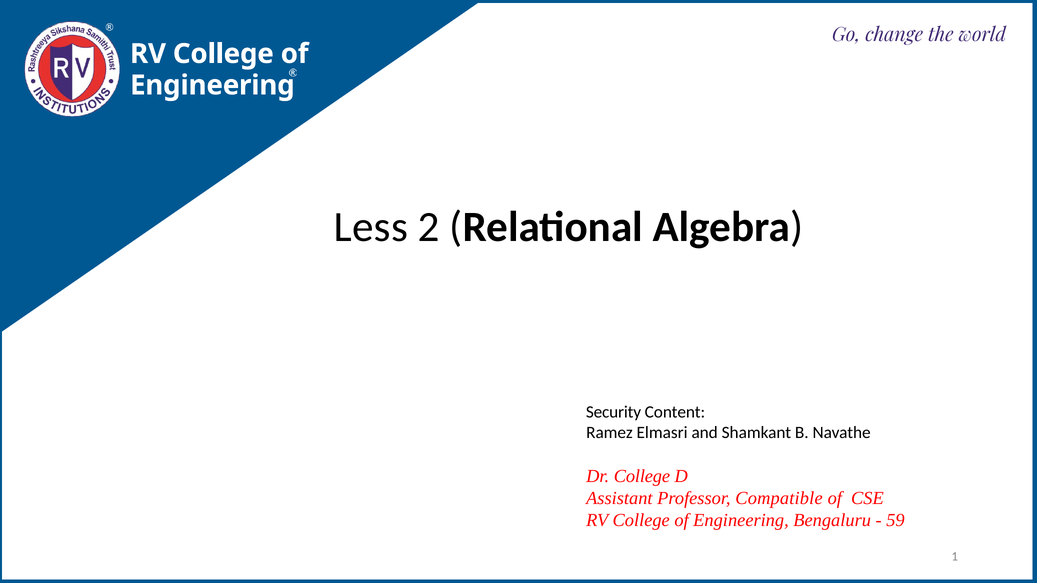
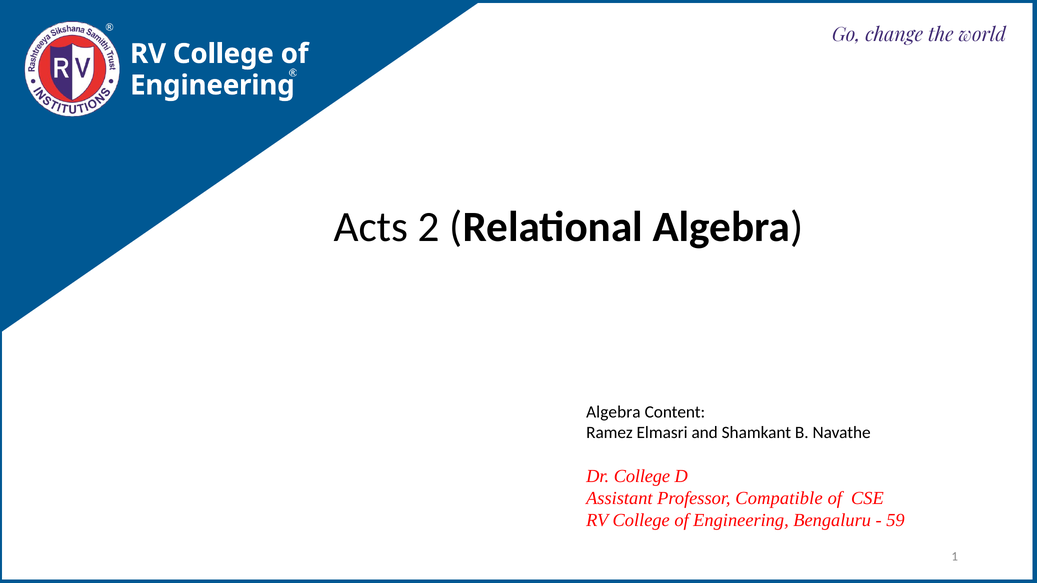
Less: Less -> Acts (371, 227)
Security: Security -> Algebra (613, 412)
